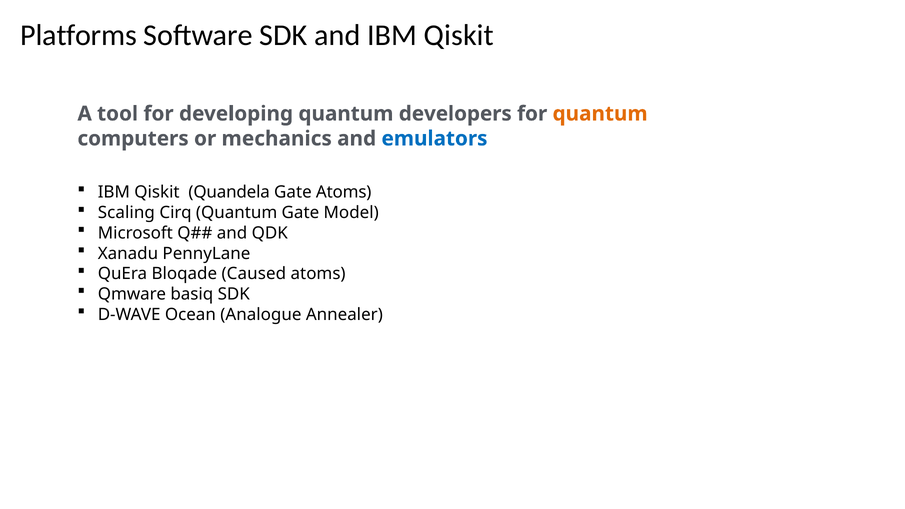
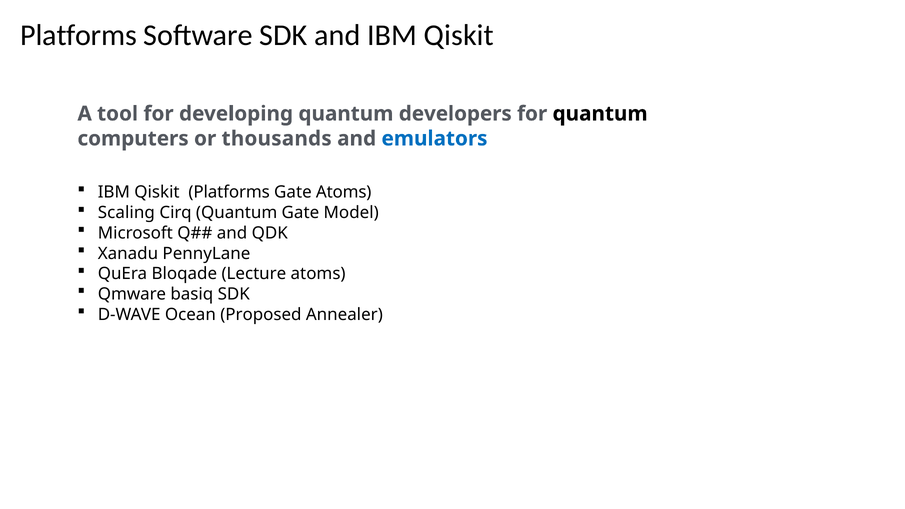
quantum colour: orange -> black (600, 114)
mechanics: mechanics -> thousands (277, 139)
Qiskit Quandela: Quandela -> Platforms (229, 192)
Caused: Caused -> Lecture (254, 274)
Analogue: Analogue -> Proposed (261, 315)
